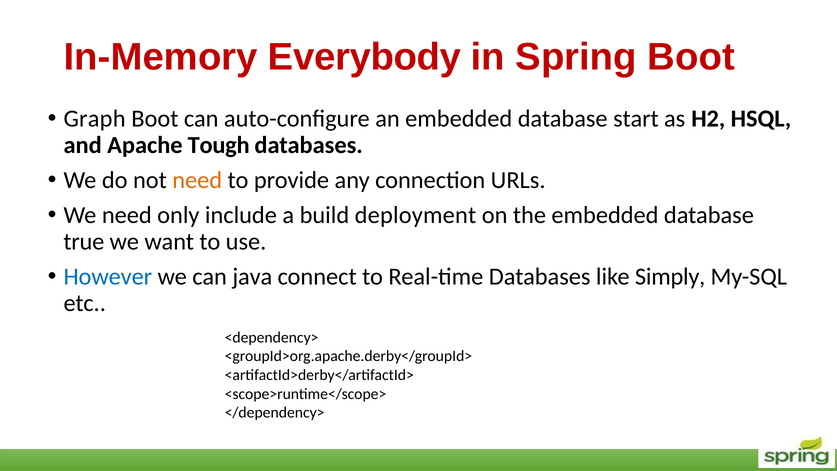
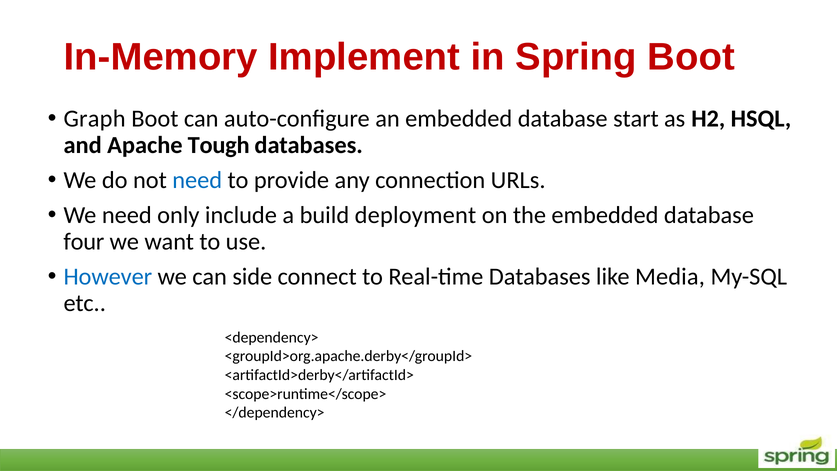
Everybody: Everybody -> Implement (364, 57)
need colour: orange -> blue (197, 180)
true: true -> four (84, 241)
java: java -> side (252, 277)
Simply: Simply -> Media (670, 277)
